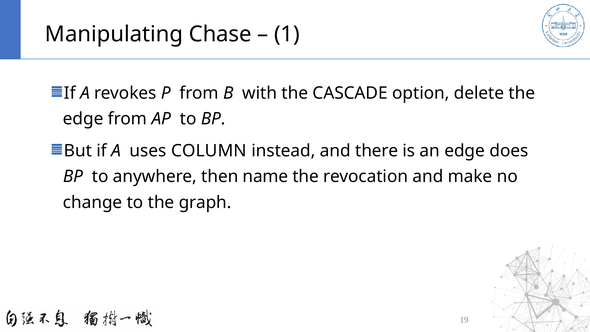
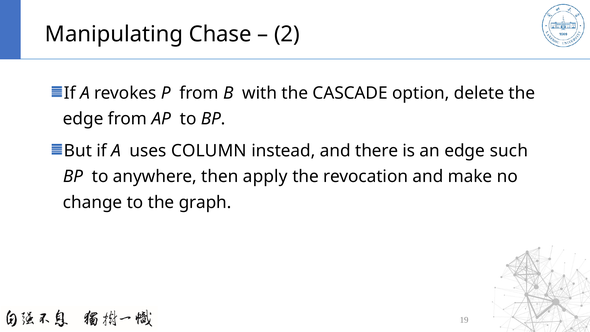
1: 1 -> 2 (287, 34)
does: does -> such (509, 151)
name: name -> apply (265, 177)
